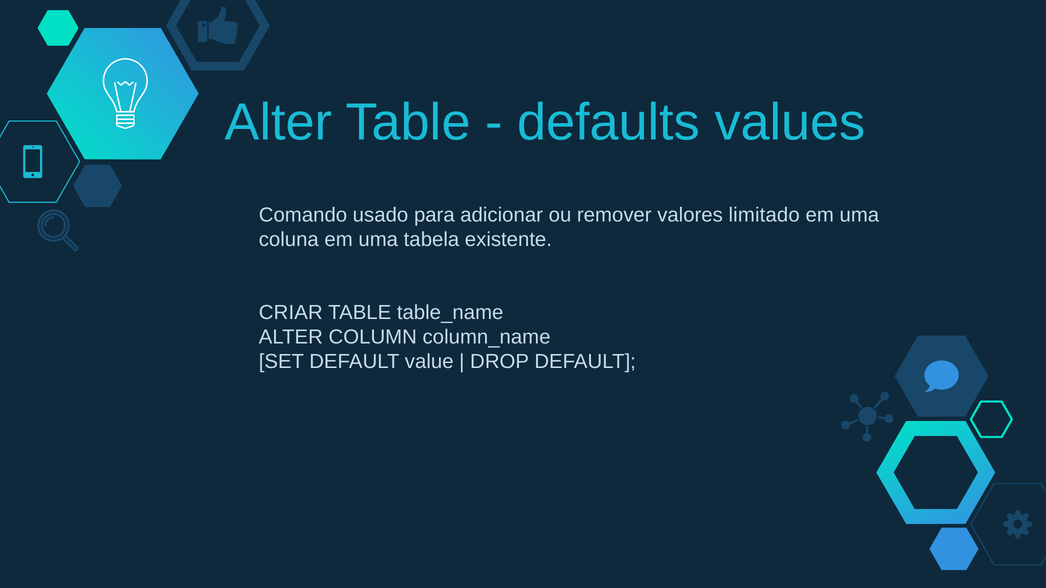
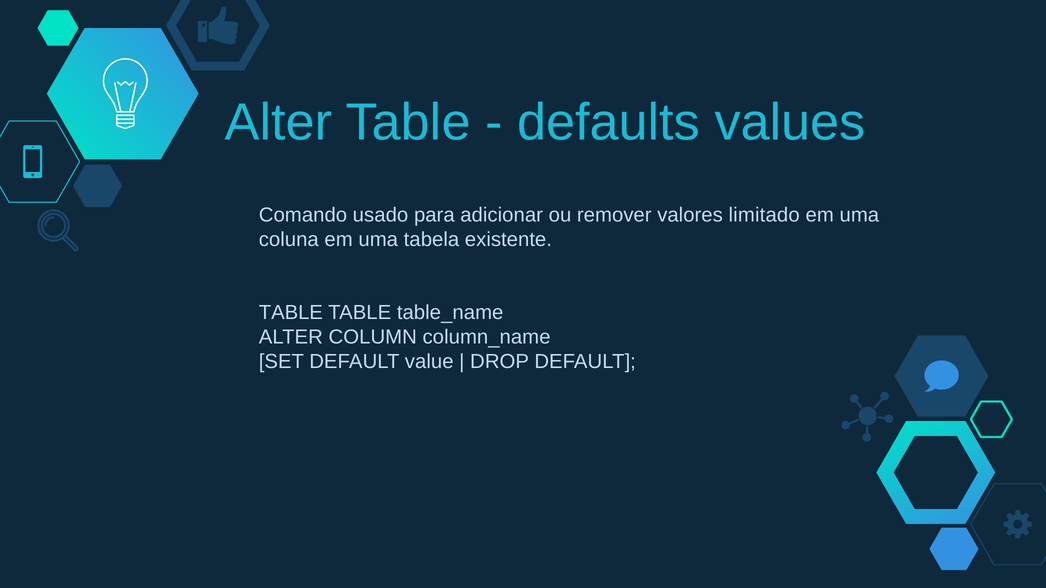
CRIAR: CRIAR -> TABLE (291, 313)
